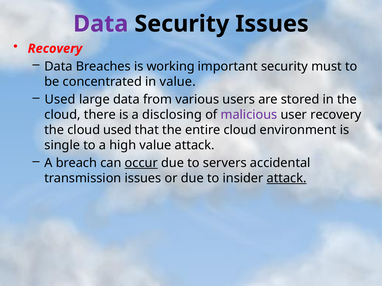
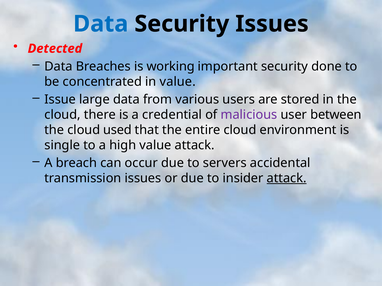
Data colour: purple -> blue (101, 24)
Recovery: Recovery -> Detected (55, 49)
must: must -> done (327, 66)
Used: Used -> Issue (60, 100)
disclosing: disclosing -> credential (172, 115)
user recovery: recovery -> between (336, 115)
occur underline: present -> none (141, 163)
